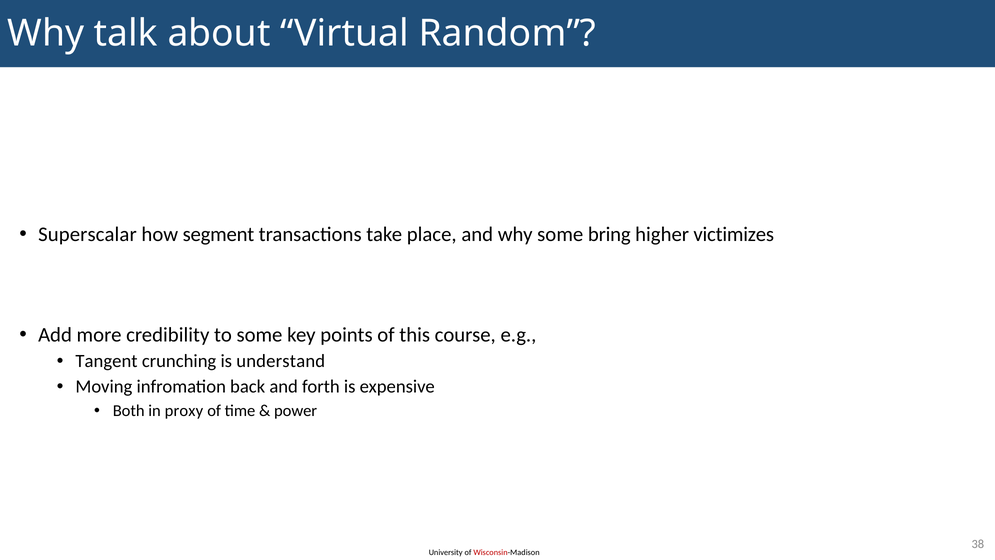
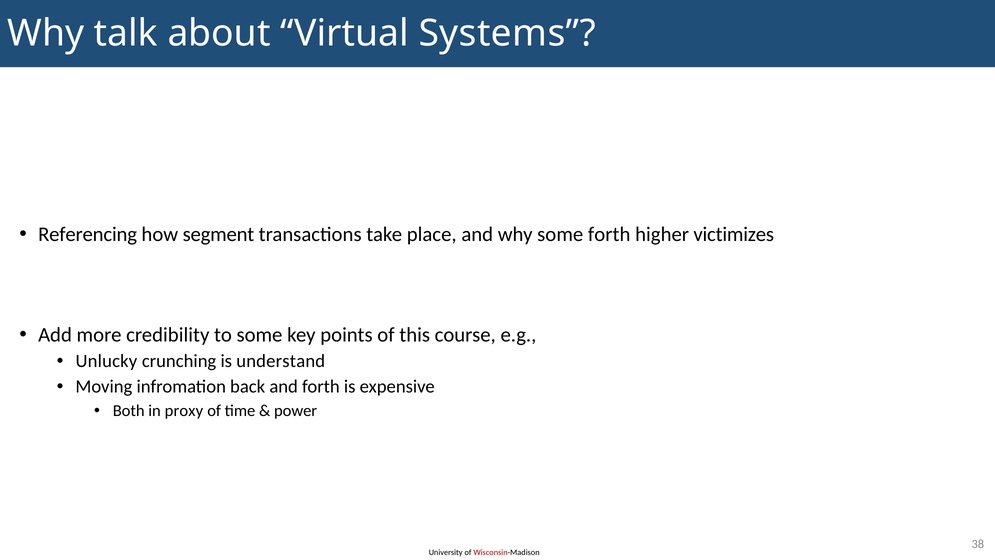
Random: Random -> Systems (507, 33)
Superscalar: Superscalar -> Referencing (88, 234)
some bring: bring -> forth (609, 234)
Tangent: Tangent -> Unlucky (106, 361)
